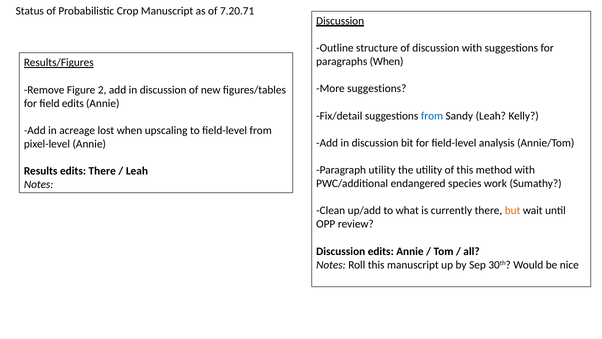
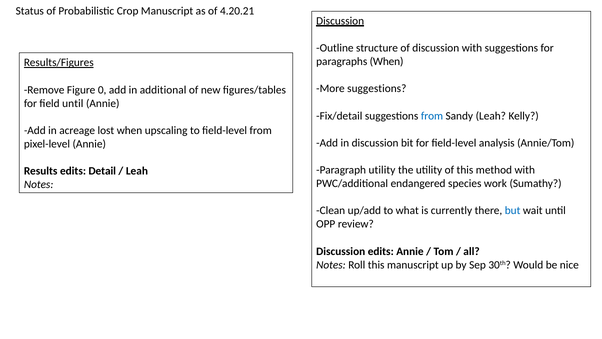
7.20.71: 7.20.71 -> 4.20.21 (237, 11)
2: 2 -> 0 (102, 90)
discussion: discussion -> additional (163, 90)
field edits: edits -> until (73, 103)
edits There: There -> Detail (102, 171)
but colour: orange -> blue (513, 210)
